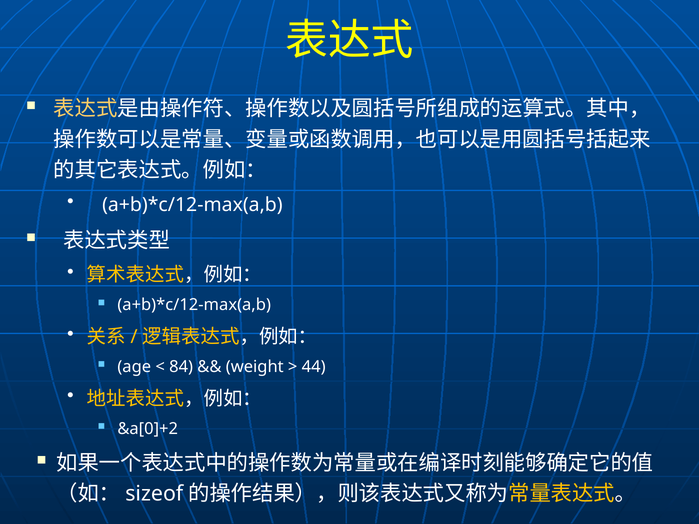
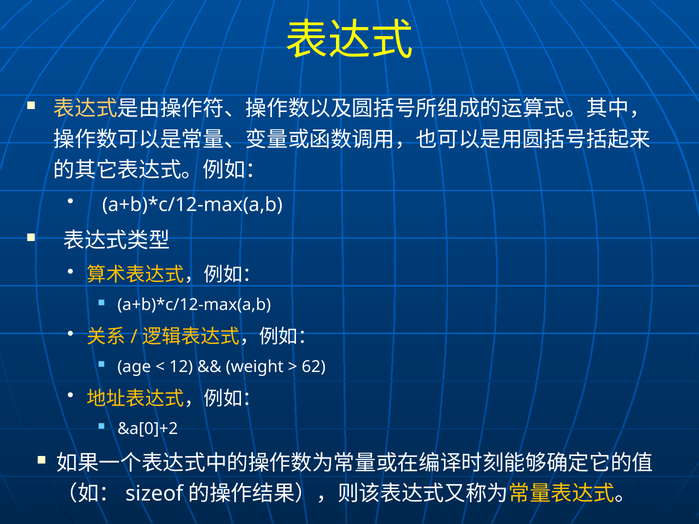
84: 84 -> 12 (181, 367)
44: 44 -> 62 (314, 367)
